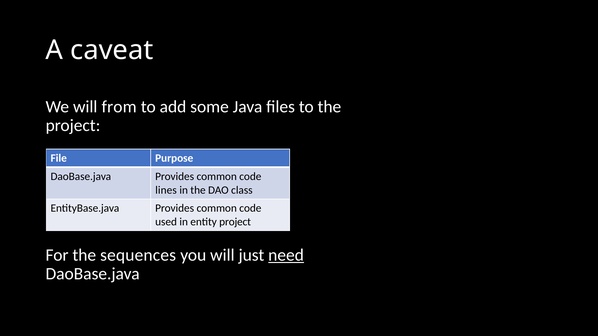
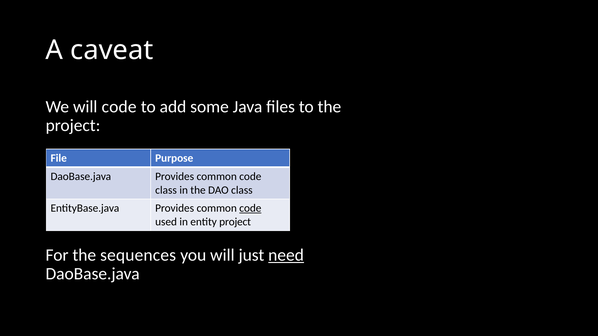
will from: from -> code (119, 107)
lines: lines -> class (166, 190)
code underline: none -> present (250, 208)
